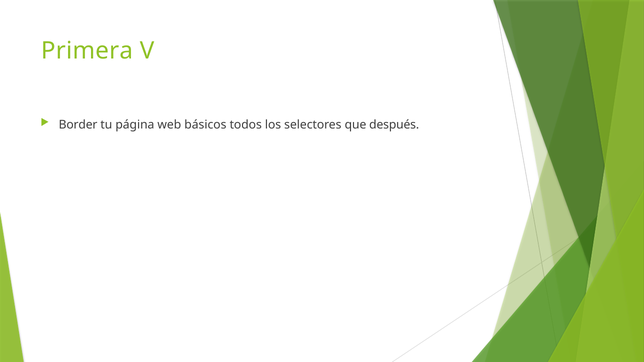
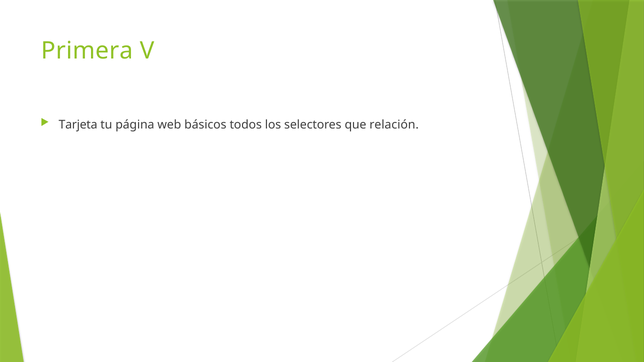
Border: Border -> Tarjeta (78, 125)
después: después -> relación (394, 125)
